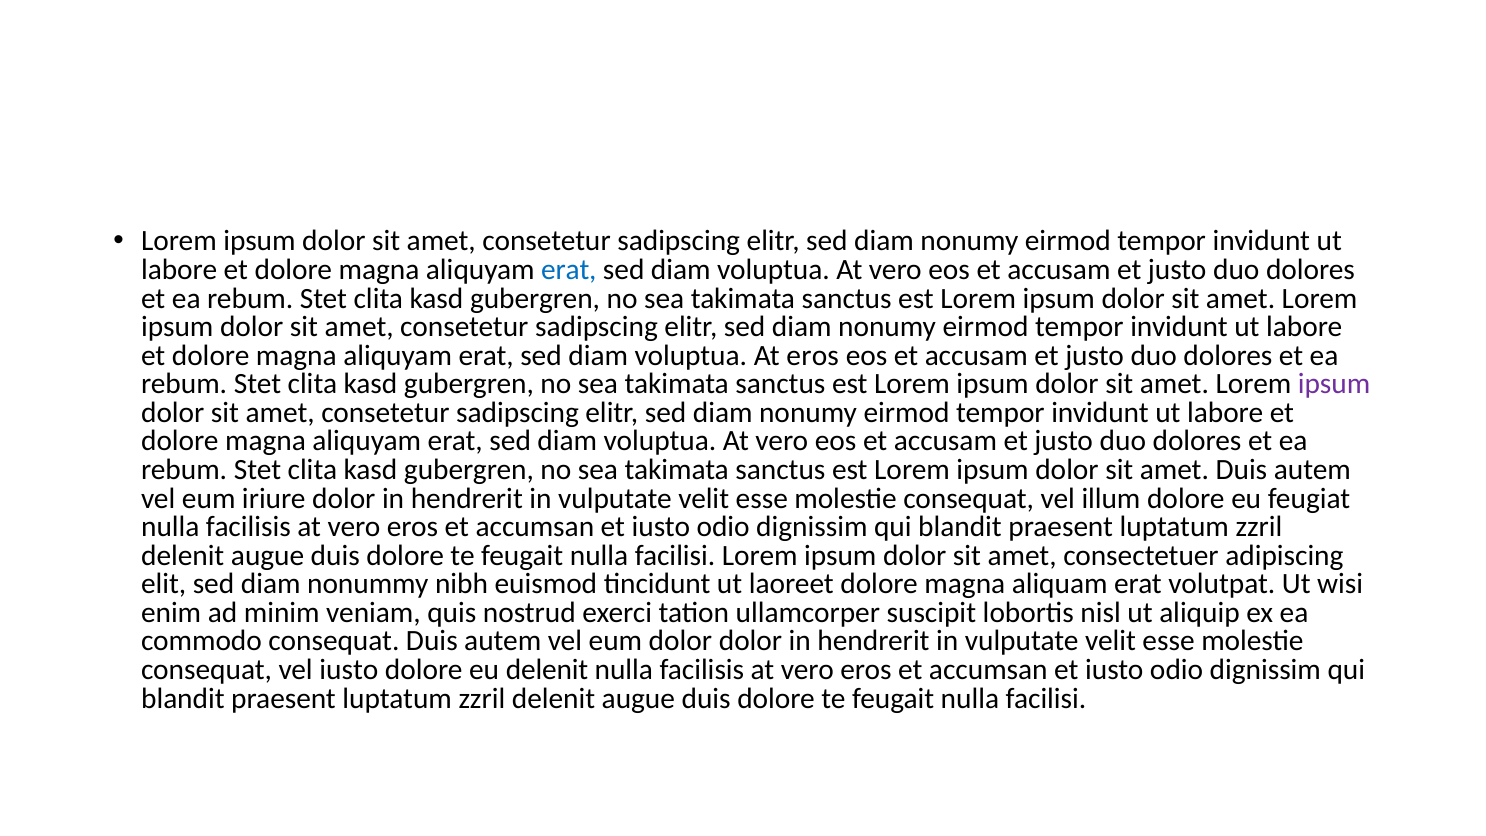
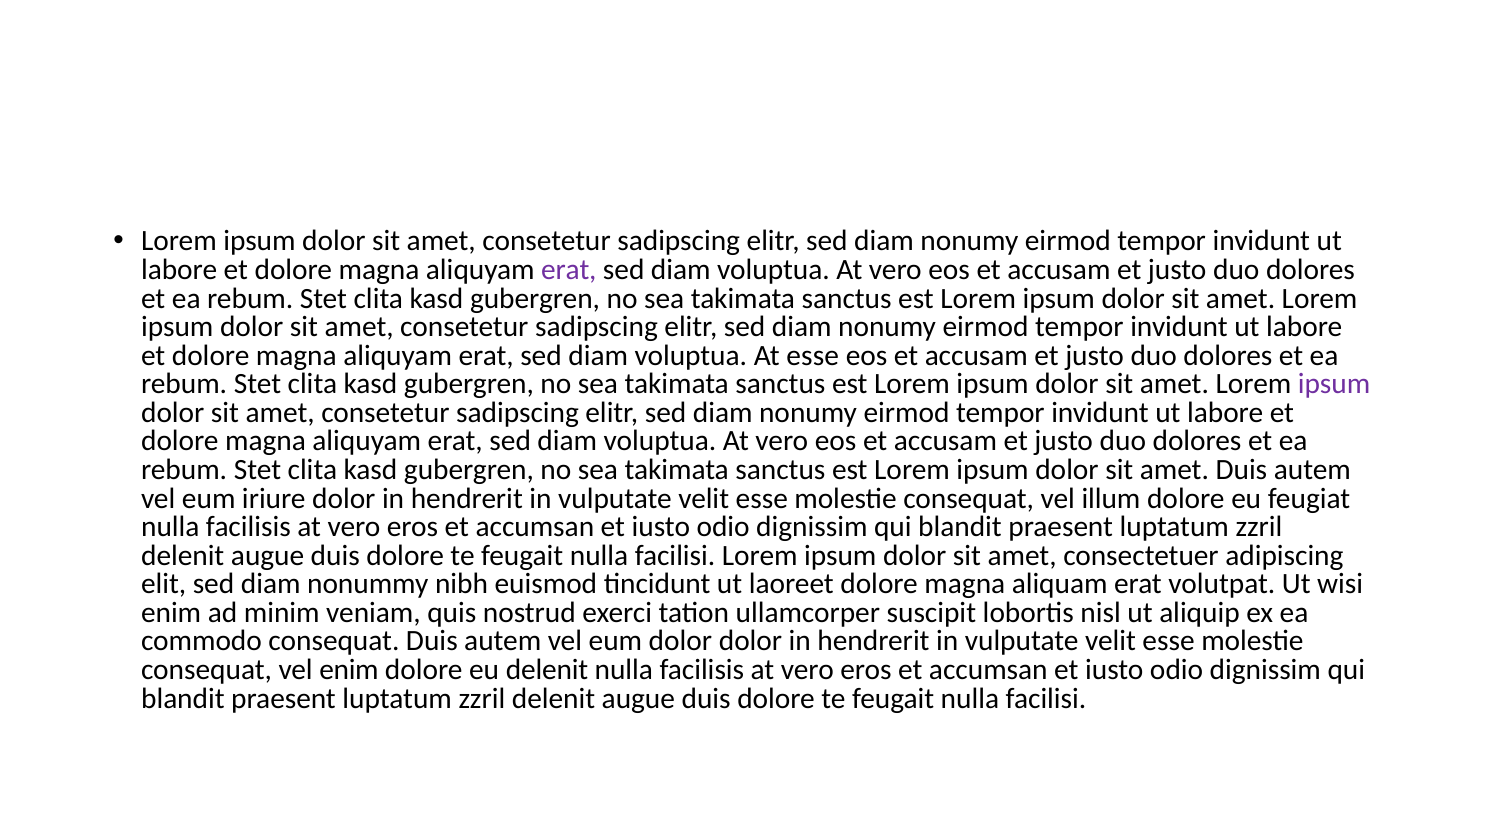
erat colour: blue -> purple (569, 270)
At eros: eros -> esse (813, 355)
vel iusto: iusto -> enim (349, 670)
